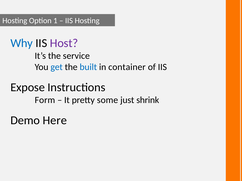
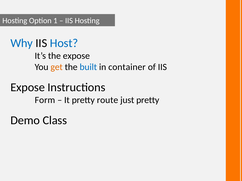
Host colour: purple -> blue (64, 43)
the service: service -> expose (76, 56)
get colour: blue -> orange (57, 67)
some: some -> route (108, 100)
just shrink: shrink -> pretty (148, 100)
Here: Here -> Class (55, 121)
